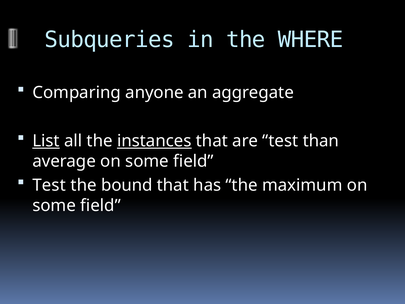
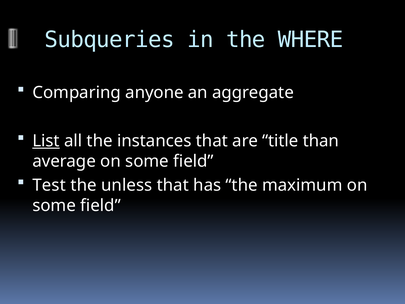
instances underline: present -> none (154, 141)
are test: test -> title (280, 141)
bound: bound -> unless (127, 185)
